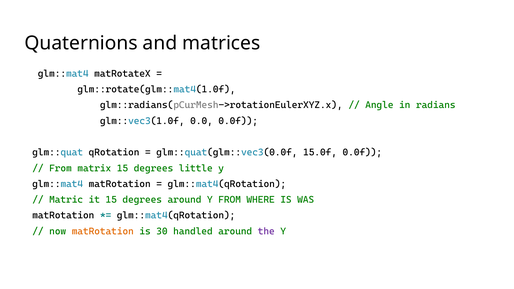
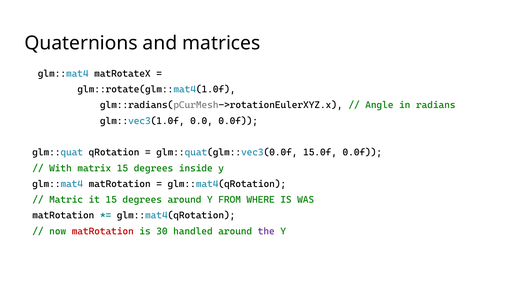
From: From -> With (60, 168)
little: little -> inside (196, 168)
matRotation colour: orange -> red (103, 231)
